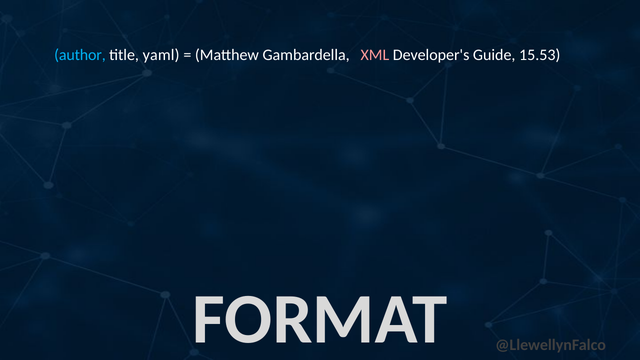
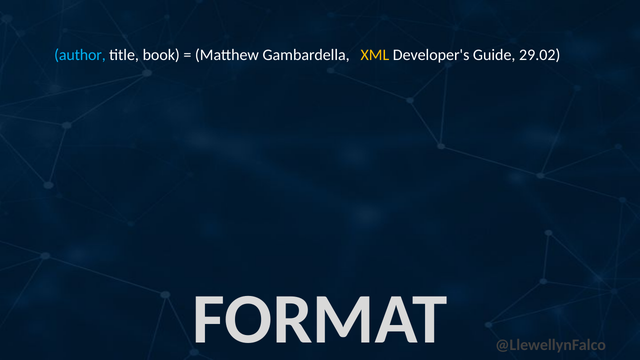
yaml: yaml -> book (161, 55)
XML colour: pink -> yellow (375, 55)
15.53: 15.53 -> 29.02 (540, 55)
